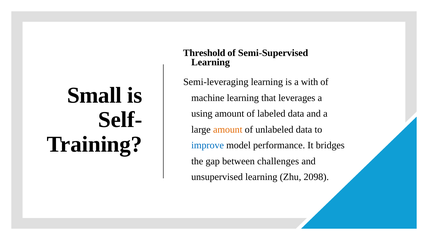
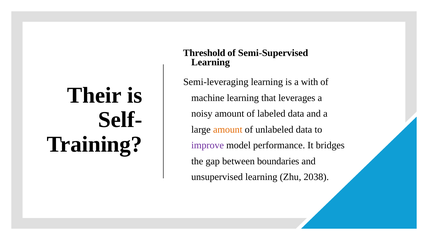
Small: Small -> Their (94, 96)
using: using -> noisy (202, 114)
improve colour: blue -> purple (208, 146)
challenges: challenges -> boundaries (278, 162)
2098: 2098 -> 2038 (316, 178)
